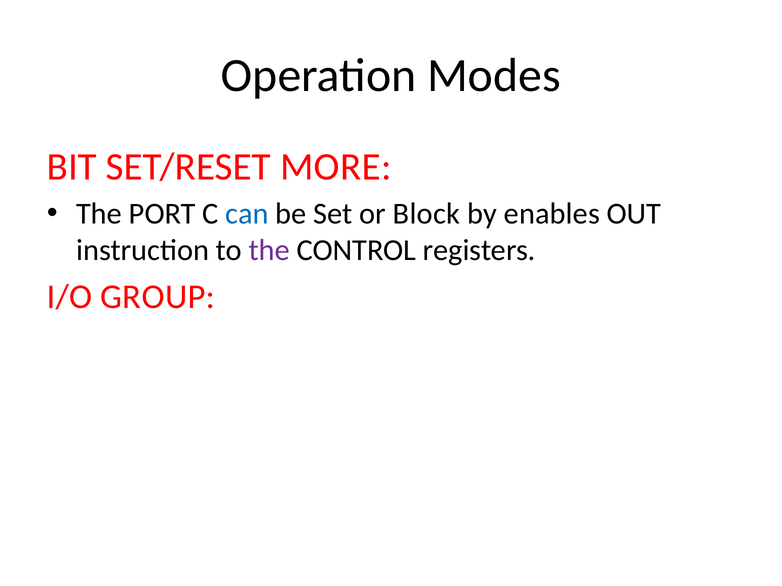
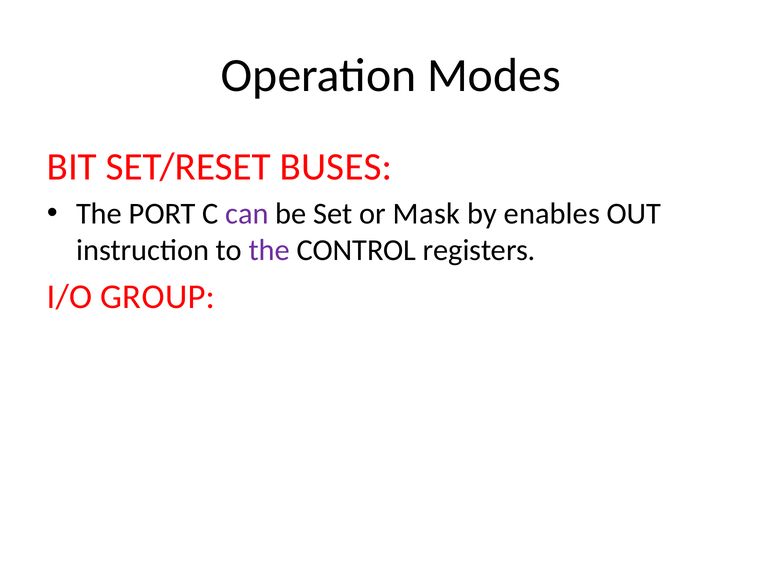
MORE: MORE -> BUSES (336, 167)
can colour: blue -> purple (247, 214)
Block: Block -> Mask (427, 214)
